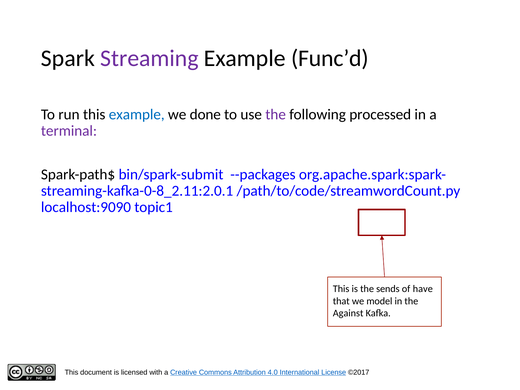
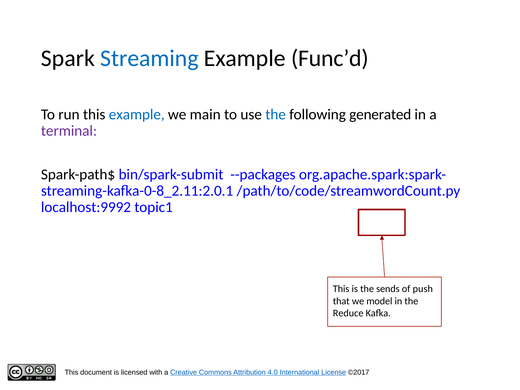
Streaming colour: purple -> blue (149, 58)
done: done -> main (205, 115)
the colour: purple -> blue (276, 115)
processed: processed -> generated (380, 115)
localhost:9090: localhost:9090 -> localhost:9992 (86, 207)
have: have -> push (423, 289)
Against: Against -> Reduce (348, 313)
